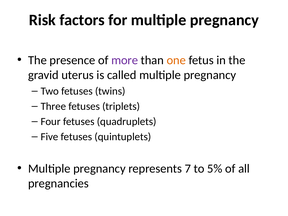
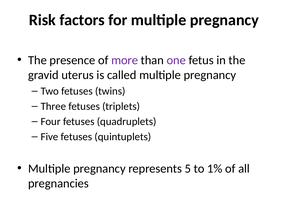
one colour: orange -> purple (176, 60)
7: 7 -> 5 (188, 169)
5%: 5% -> 1% (215, 169)
